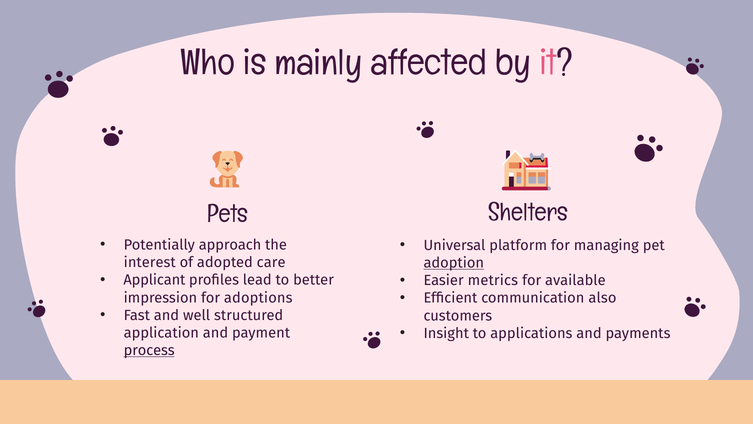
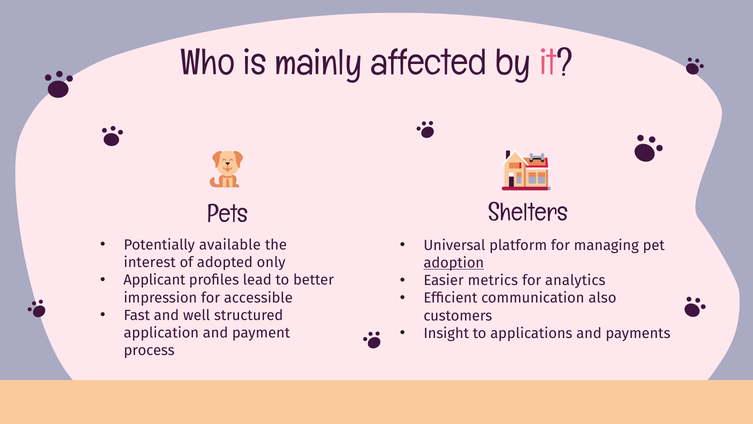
approach: approach -> available (230, 245)
care: care -> only (271, 262)
available: available -> analytics (575, 280)
adoptions: adoptions -> accessible (258, 297)
process underline: present -> none (149, 350)
